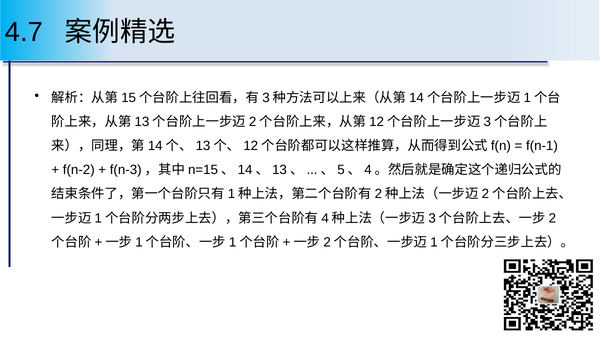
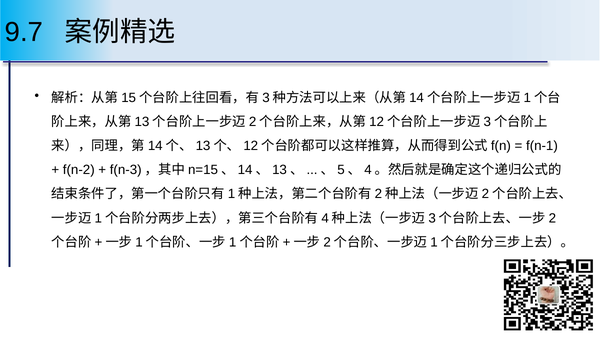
4.7: 4.7 -> 9.7 (24, 32)
